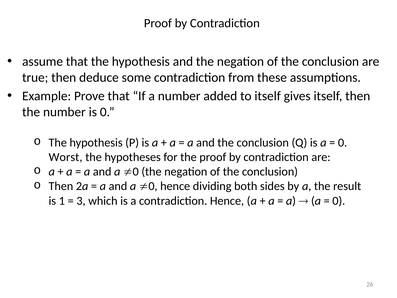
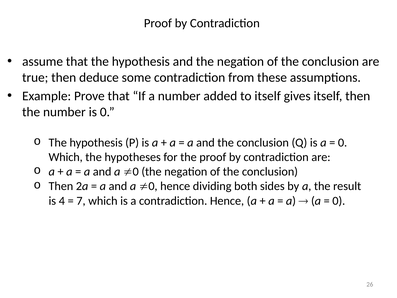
Worst: Worst -> Which (66, 157)
1: 1 -> 4 (62, 201)
3: 3 -> 7 (81, 201)
